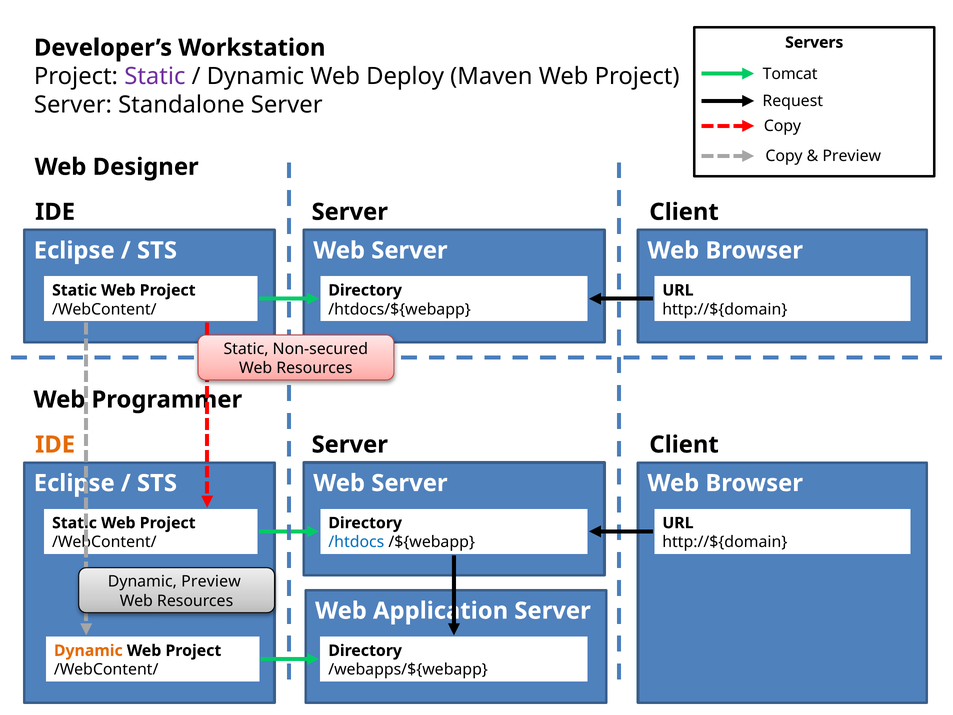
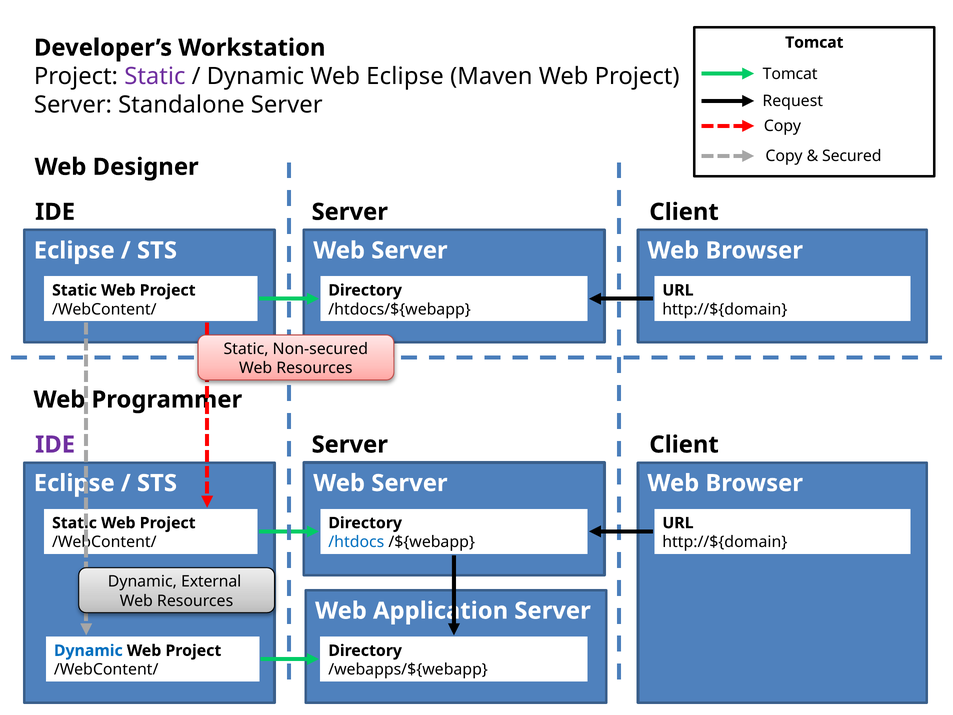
Servers: Servers -> Tomcat (814, 42)
Web Deploy: Deploy -> Eclipse (405, 76)
Preview: Preview -> Secured (852, 156)
IDE colour: orange -> purple (55, 445)
Dynamic Preview: Preview -> External (211, 582)
Dynamic colour: orange -> blue (88, 650)
